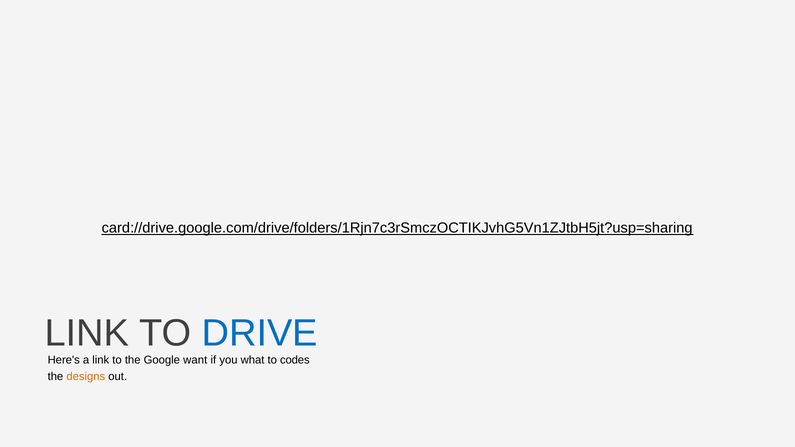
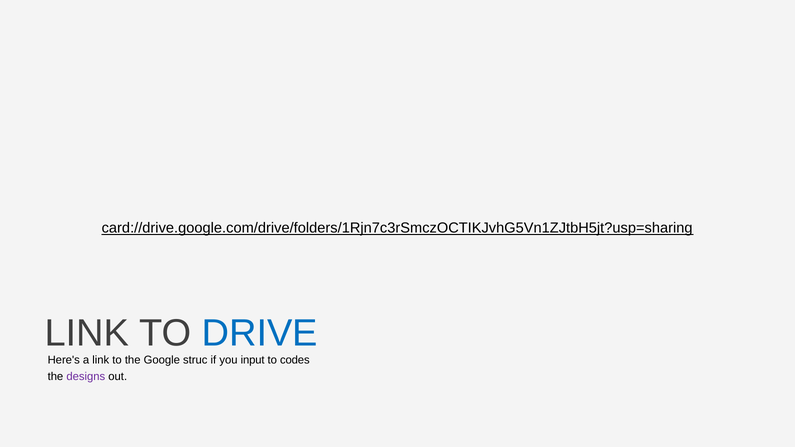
want: want -> struc (195, 360)
what: what -> input (253, 360)
designs colour: orange -> purple (86, 377)
